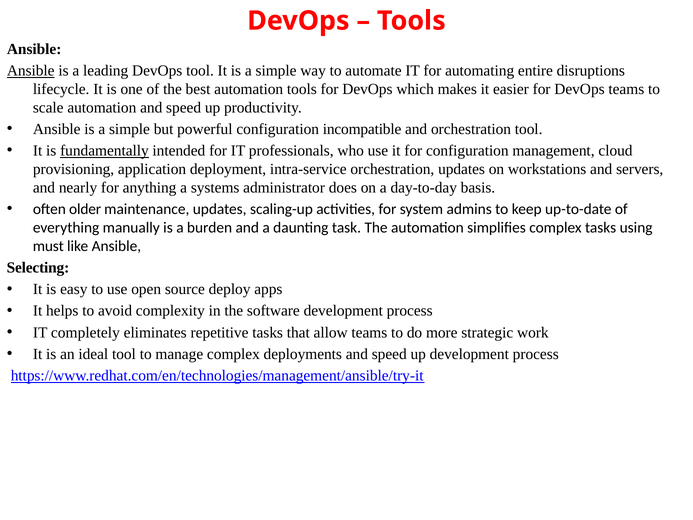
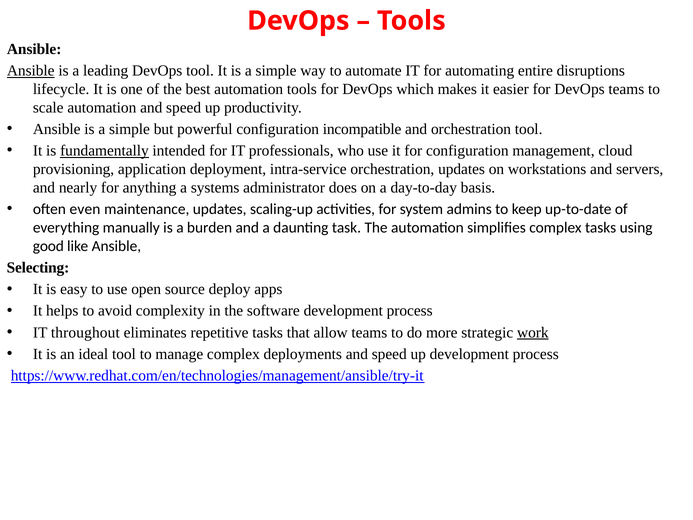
older: older -> even (85, 209)
must: must -> good (48, 246)
completely: completely -> throughout (85, 332)
work underline: none -> present (533, 332)
